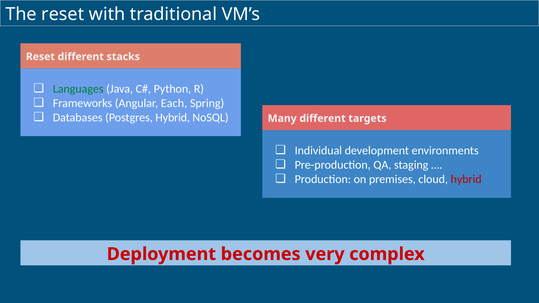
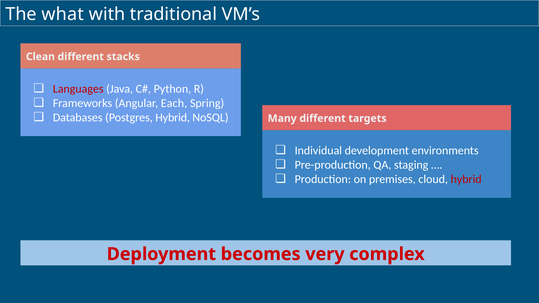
The reset: reset -> what (63, 14)
Reset: Reset -> Clean (40, 57)
Languages colour: green -> red (78, 89)
